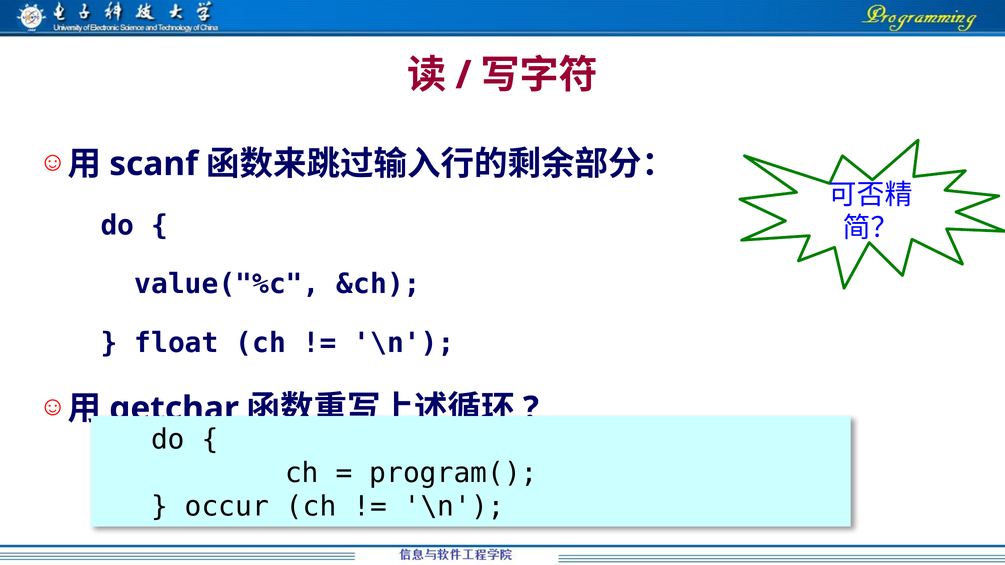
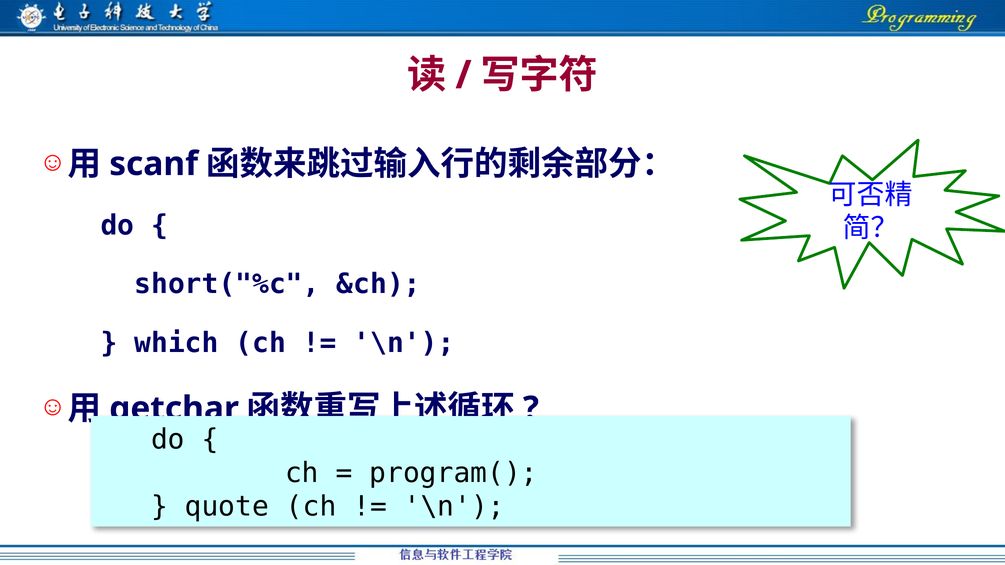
value("%c: value("%c -> short("%c (227, 284)
float: float -> which (176, 343)
occur: occur -> quote (227, 507)
